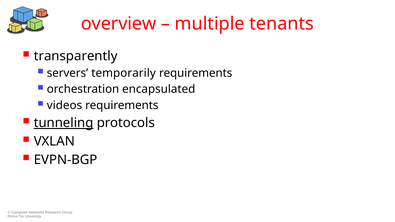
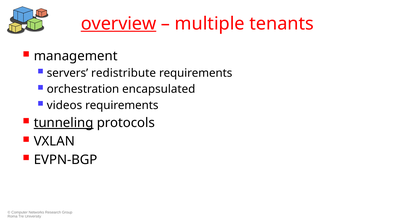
overview underline: none -> present (119, 24)
transparently: transparently -> management (76, 56)
temporarily: temporarily -> redistribute (124, 73)
